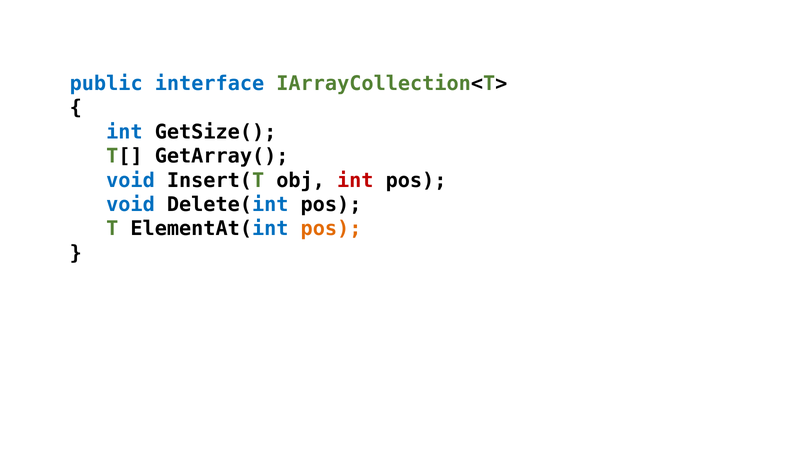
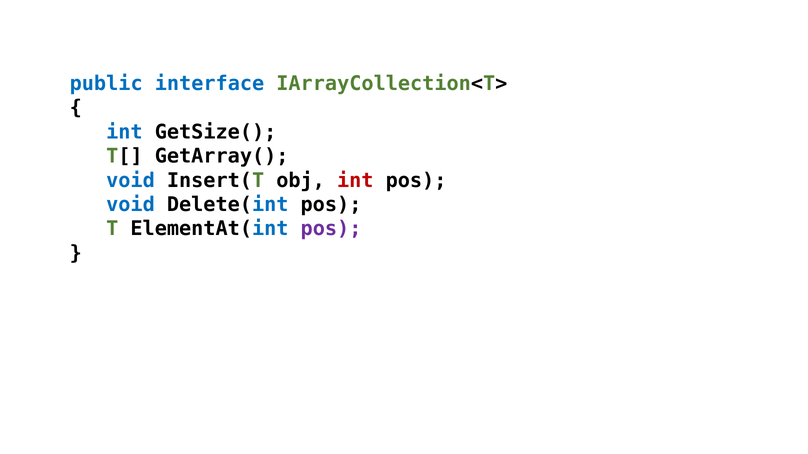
pos colour: orange -> purple (331, 229)
